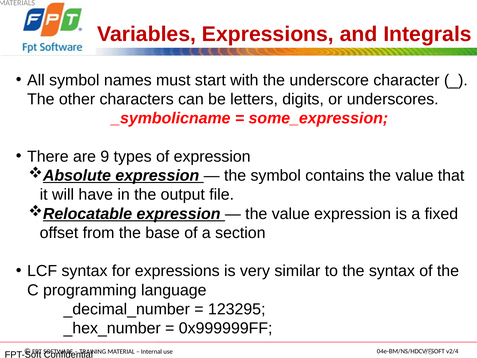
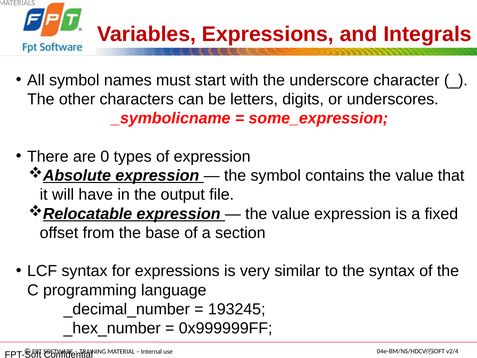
9: 9 -> 0 (105, 156)
123295: 123295 -> 193245 (237, 309)
